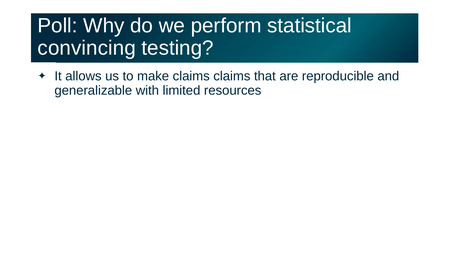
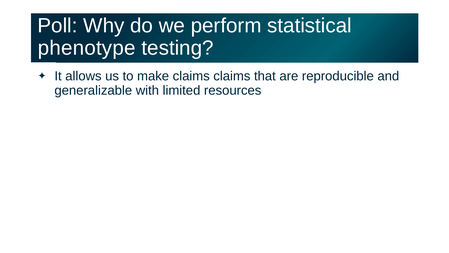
convincing: convincing -> phenotype (87, 48)
